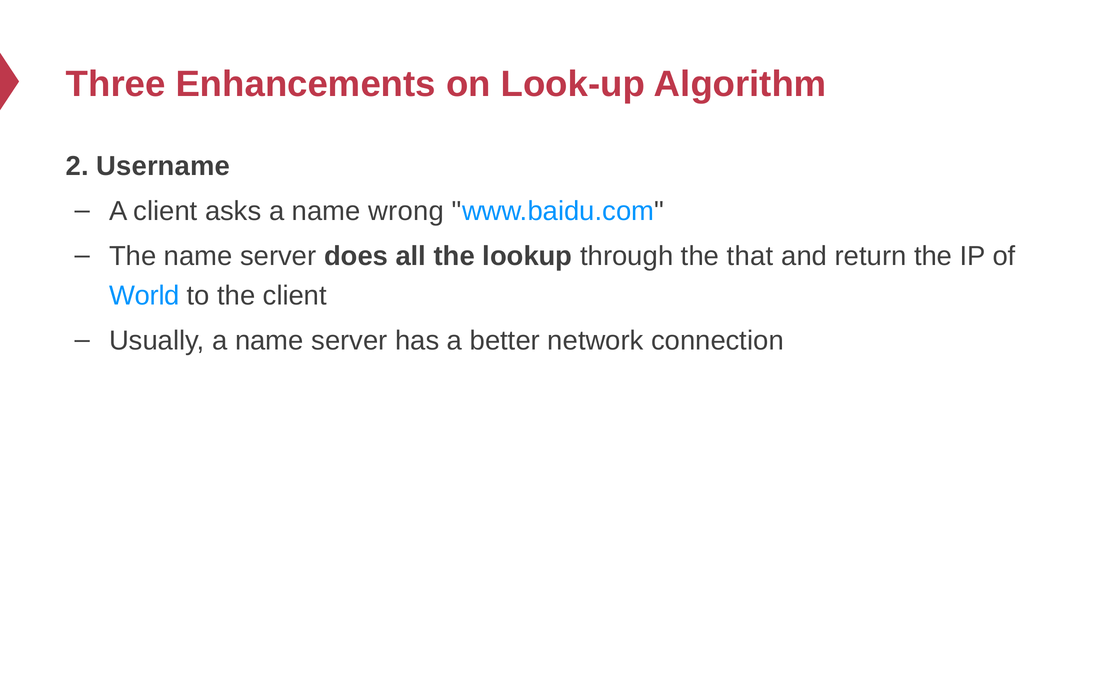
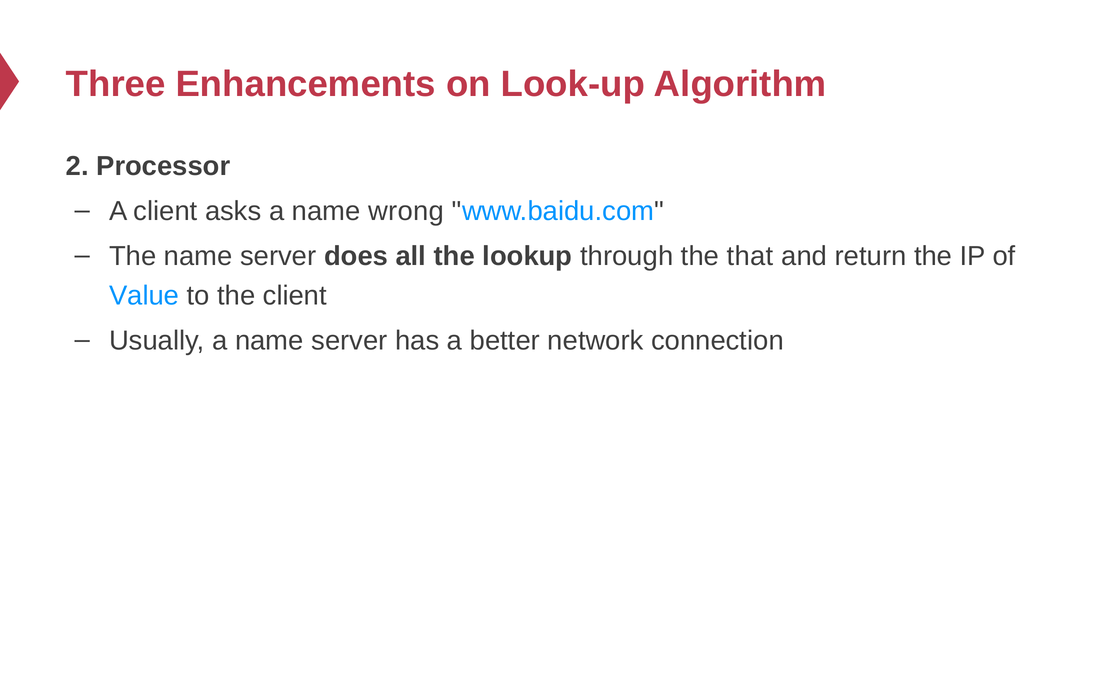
Username: Username -> Processor (163, 166)
World: World -> Value (144, 296)
